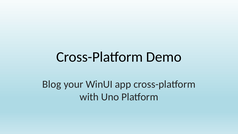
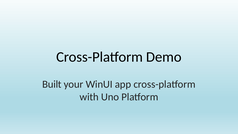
Blog: Blog -> Built (52, 84)
